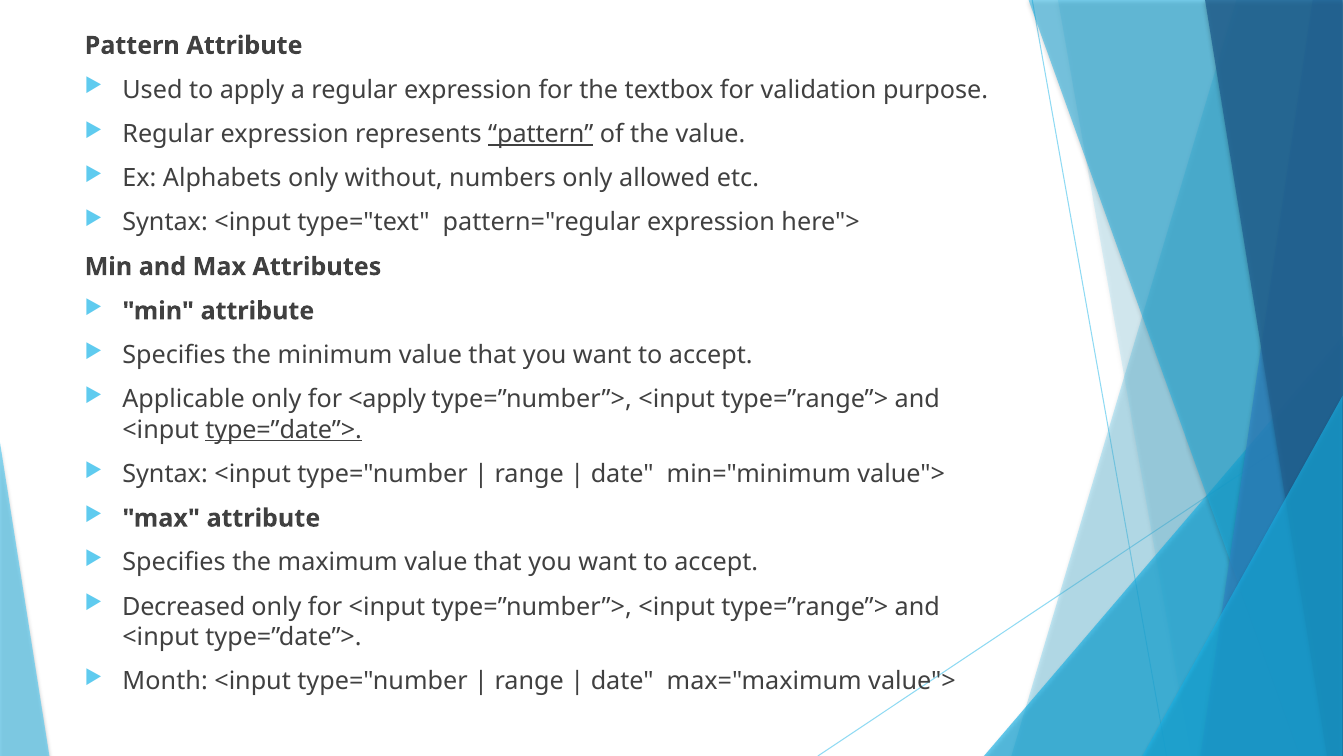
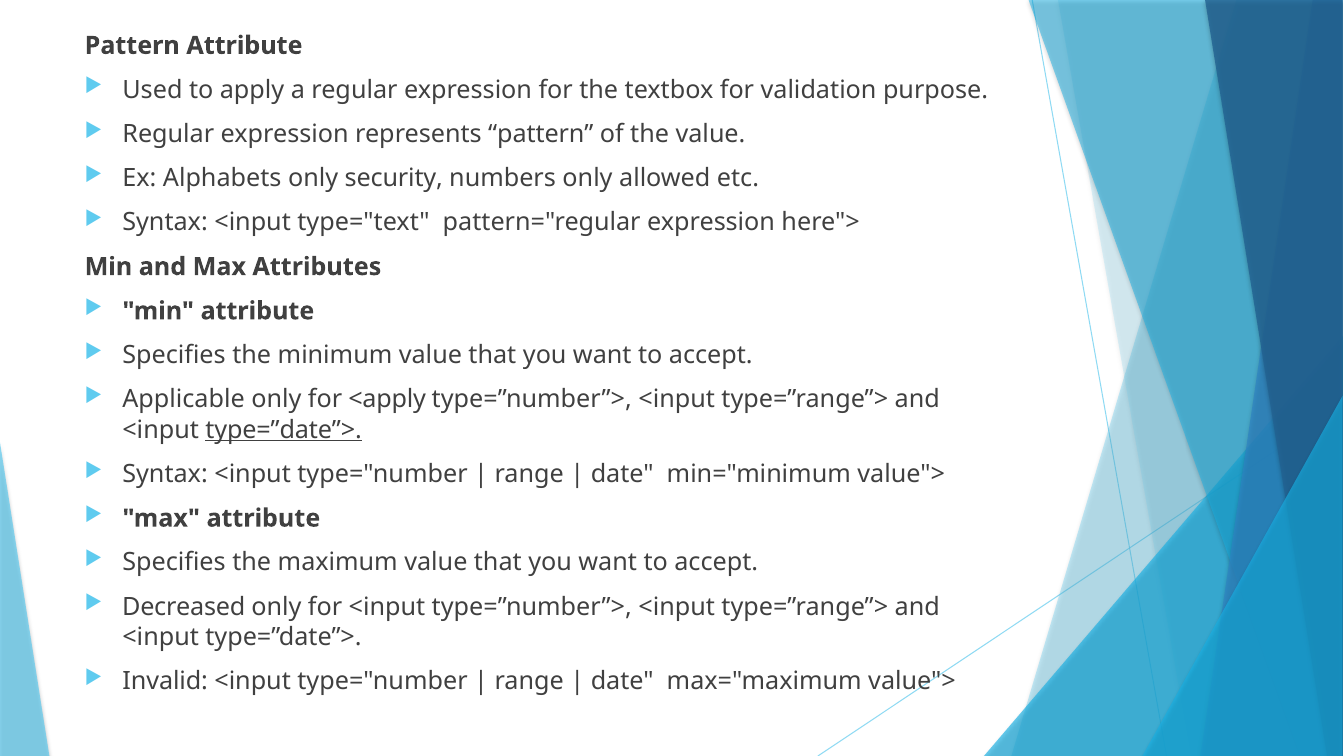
pattern underline: present -> none (541, 134)
without: without -> security (394, 178)
Month: Month -> Invalid (165, 681)
